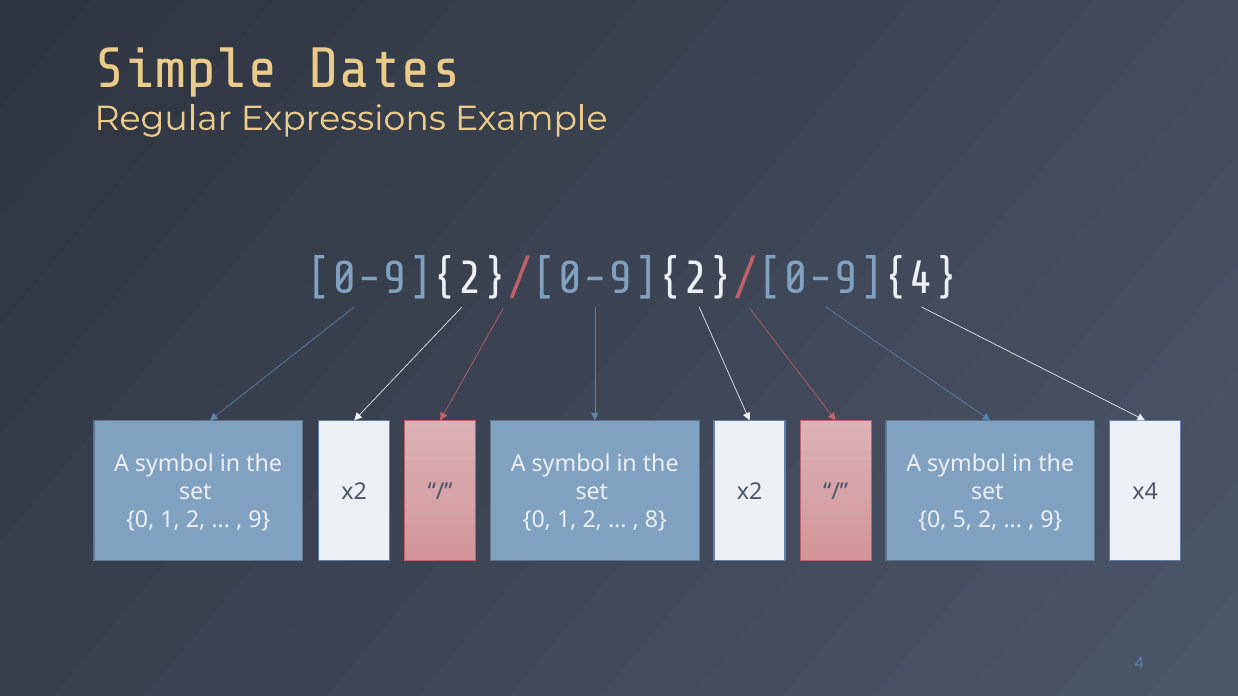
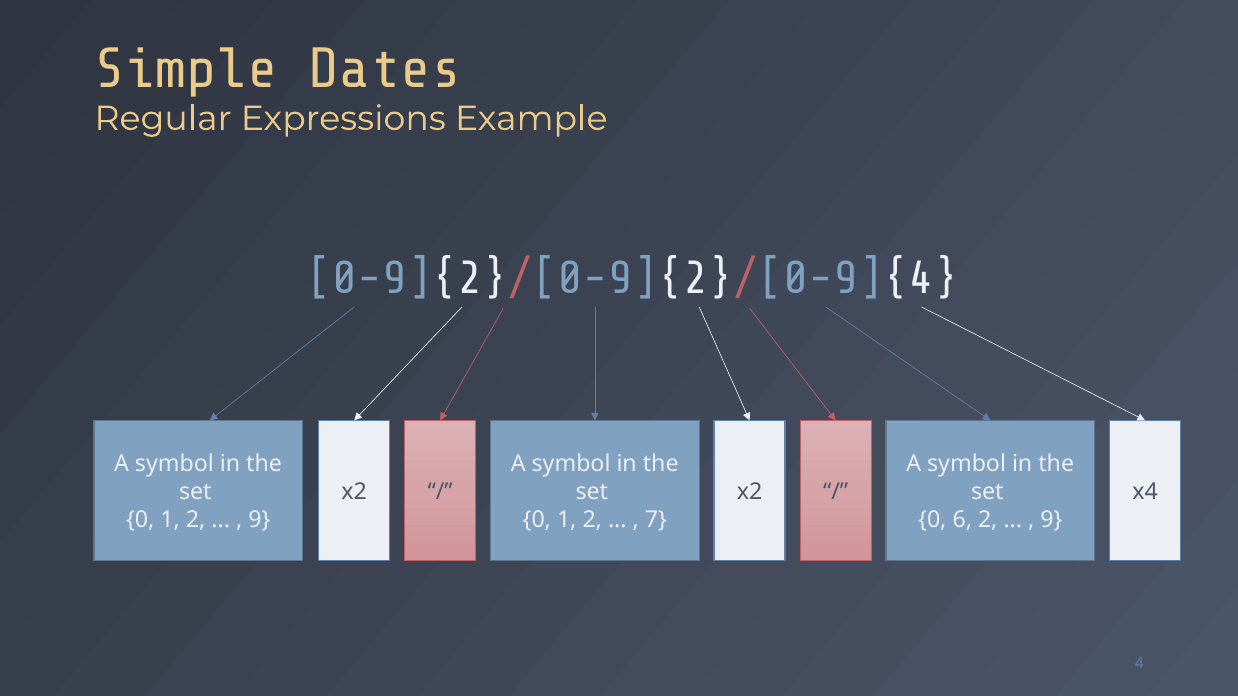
8: 8 -> 7 (656, 520)
5: 5 -> 6 (962, 520)
